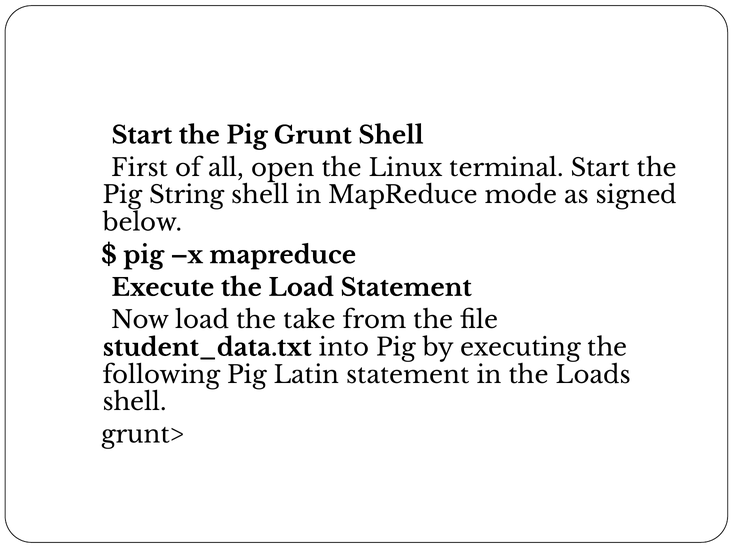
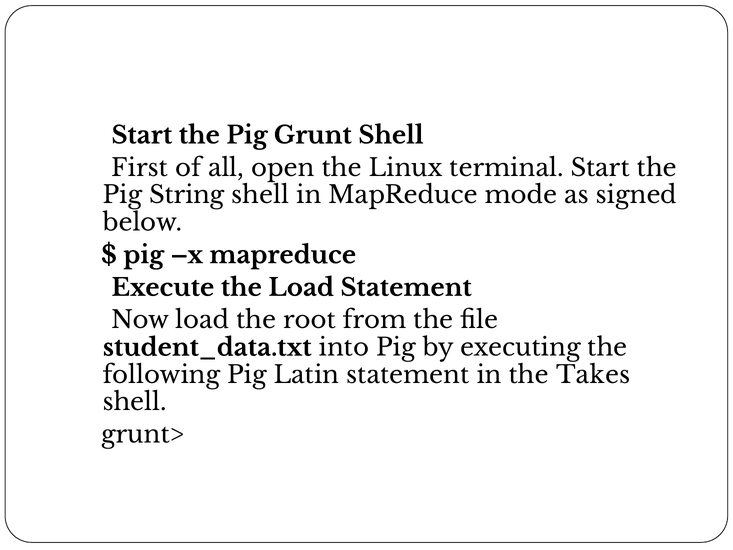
take: take -> root (310, 320)
Loads: Loads -> Takes (593, 375)
